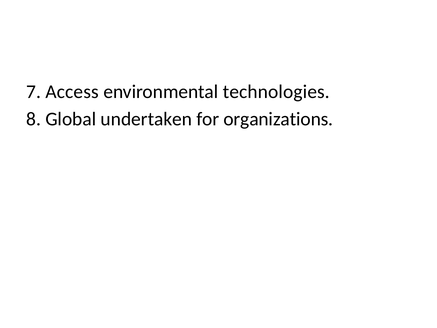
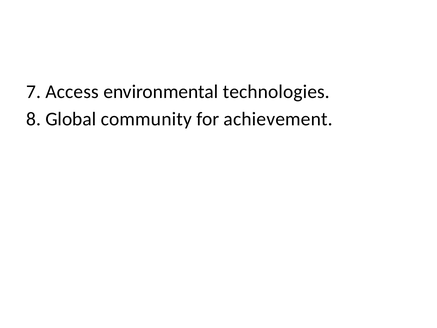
undertaken: undertaken -> community (146, 119)
organizations: organizations -> achievement (278, 119)
